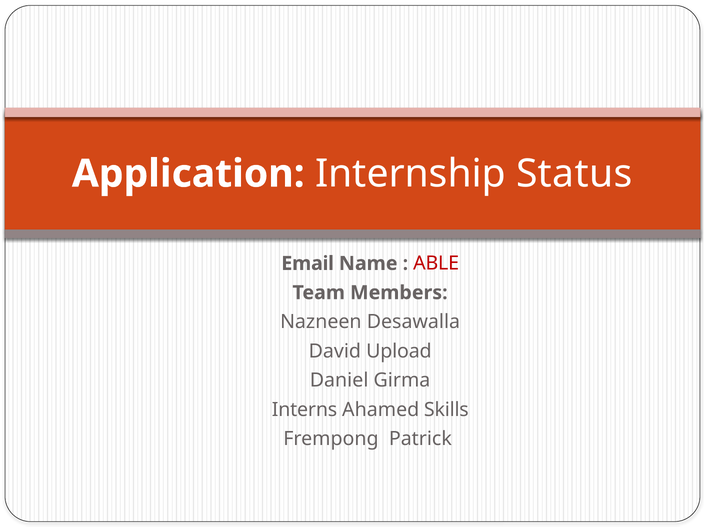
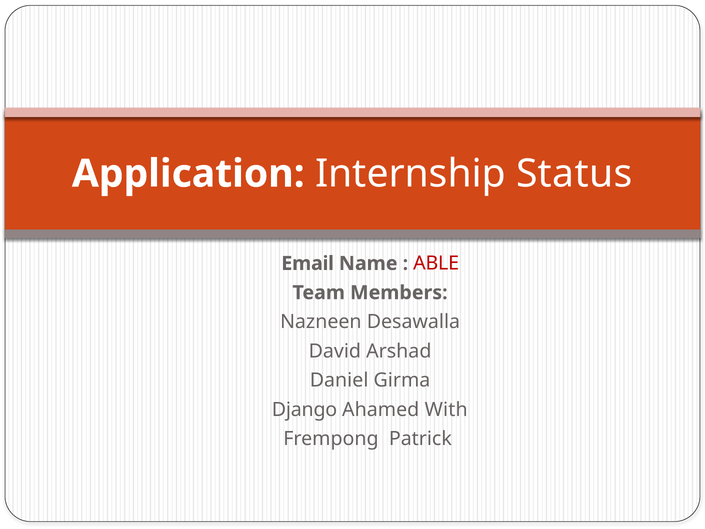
Upload: Upload -> Arshad (399, 351)
Interns: Interns -> Django (305, 409)
Skills: Skills -> With (446, 409)
